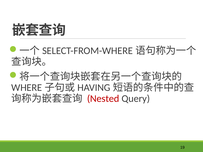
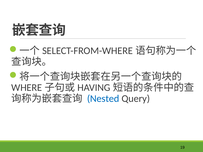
Nested colour: red -> blue (103, 99)
